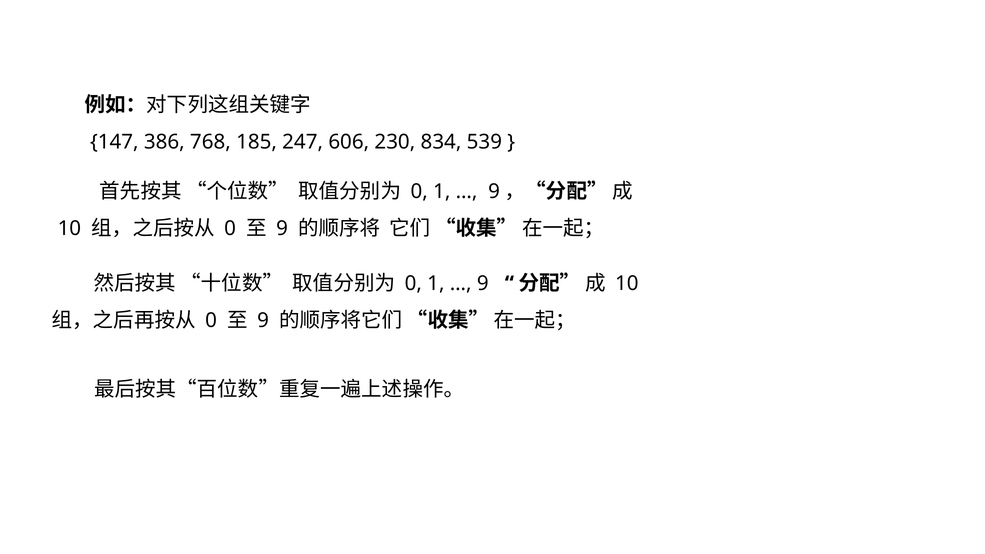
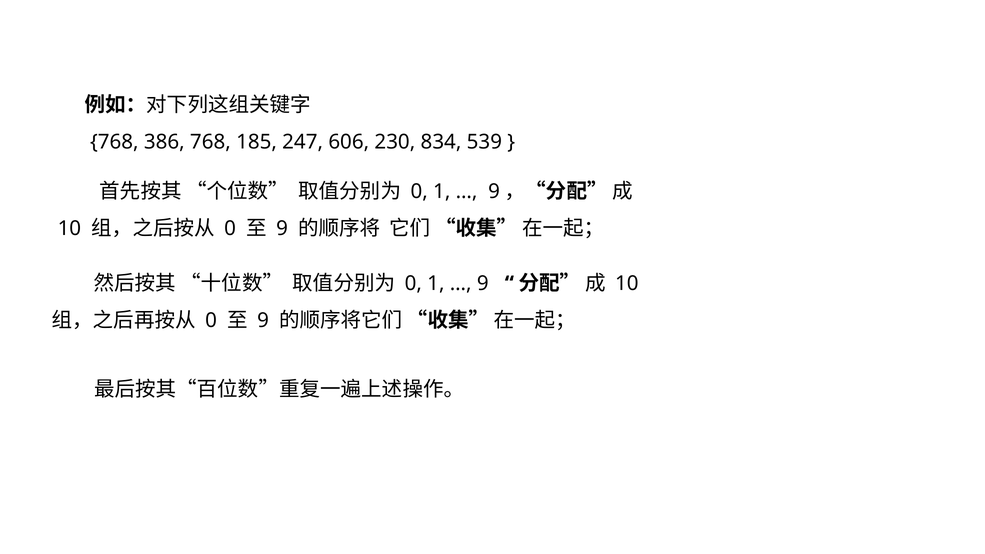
147: 147 -> 768 (114, 142)
